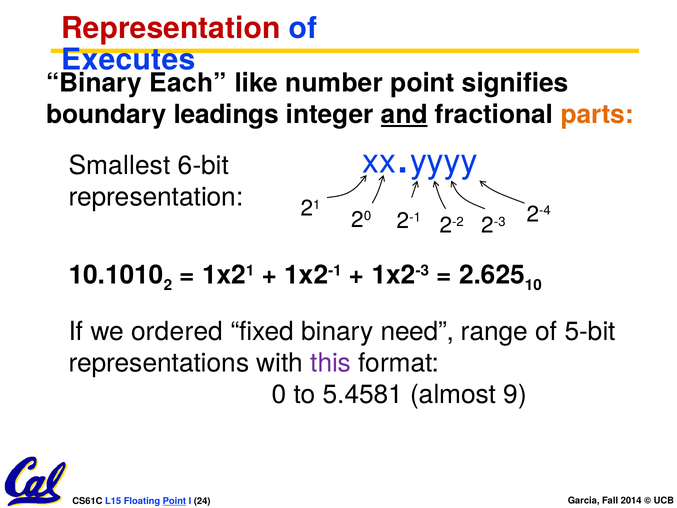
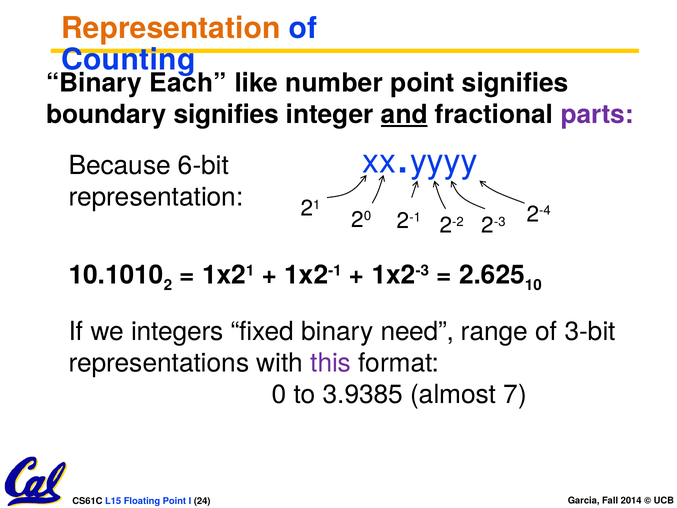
Representation colour: red -> orange (171, 28)
Executes: Executes -> Counting (128, 60)
boundary leadings: leadings -> signifies (226, 115)
parts colour: orange -> purple (597, 115)
Smallest: Smallest -> Because (120, 165)
ordered: ordered -> integers (177, 331)
5-bit: 5-bit -> 3-bit (590, 331)
5.4581: 5.4581 -> 3.9385 (363, 394)
9: 9 -> 7 (515, 394)
Point underline: present -> none (174, 501)
